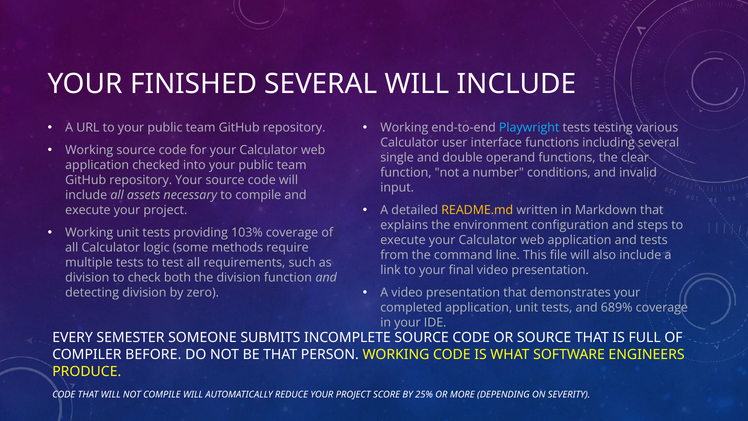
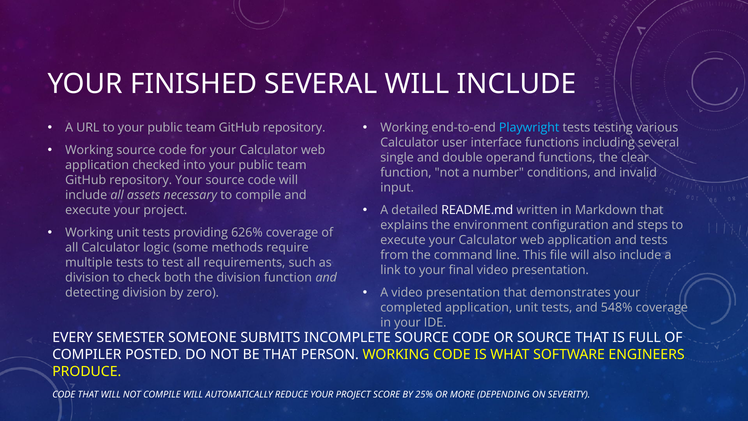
README.md colour: yellow -> white (477, 210)
103%: 103% -> 626% (247, 233)
689%: 689% -> 548% (617, 308)
BEFORE: BEFORE -> POSTED (153, 354)
